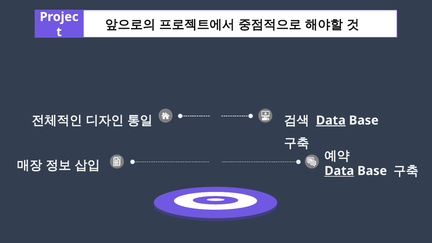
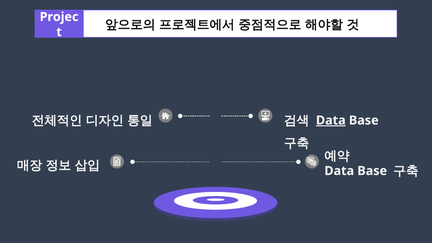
Data underline: present -> none (339, 171)
